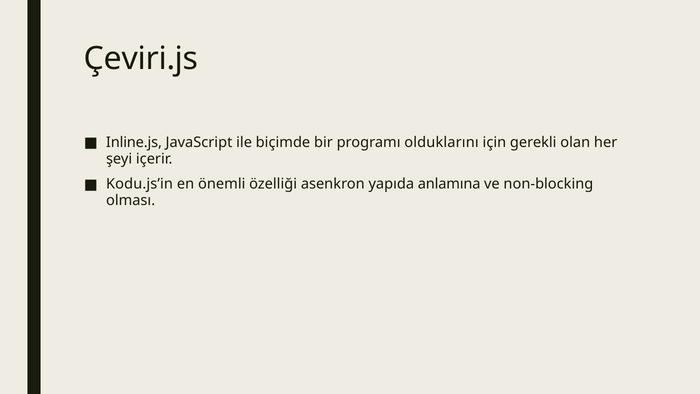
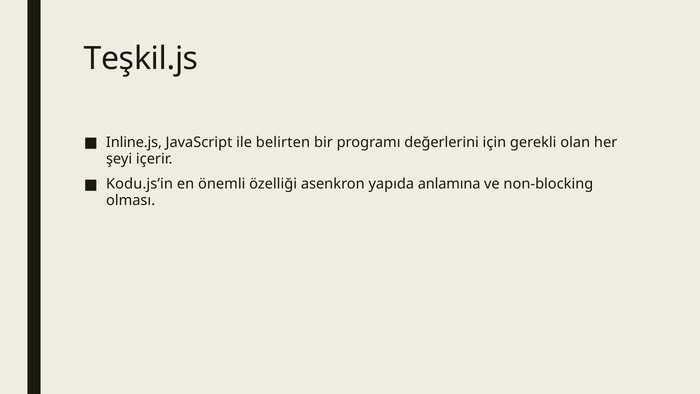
Çeviri.js: Çeviri.js -> Teşkil.js (141, 59)
biçimde: biçimde -> belirten (283, 142)
olduklarını: olduklarını -> değerlerini (442, 142)
